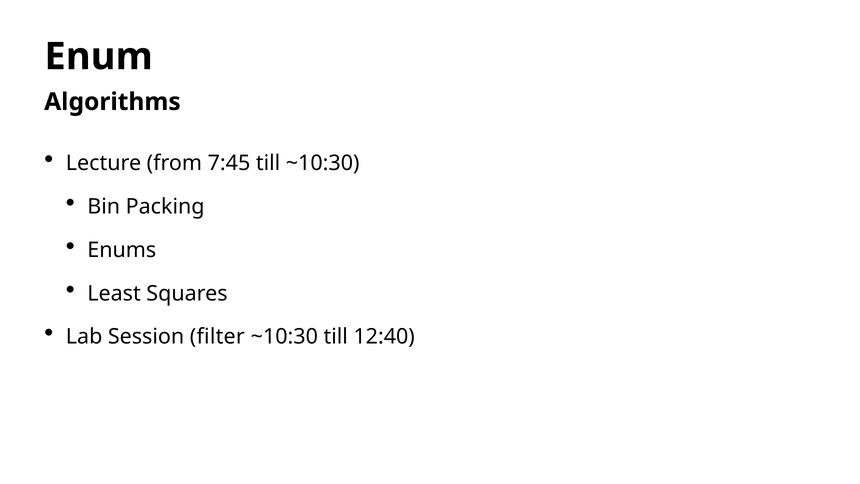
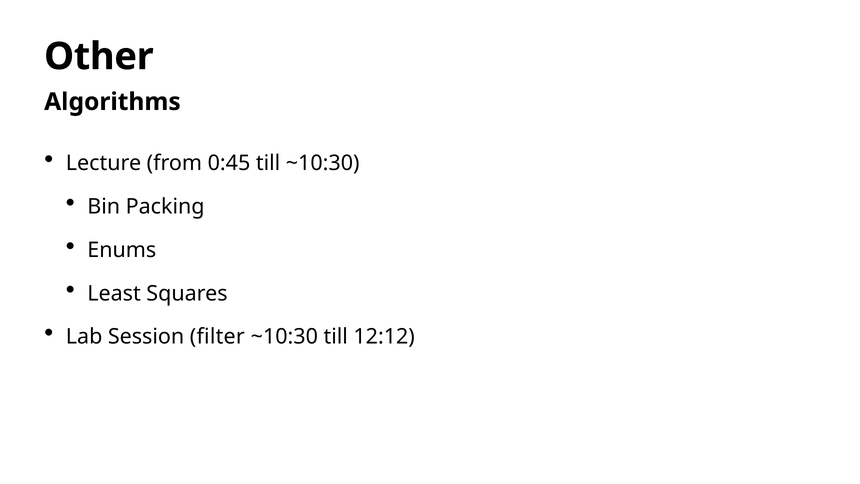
Enum: Enum -> Other (99, 57)
7:45: 7:45 -> 0:45 (229, 163)
12:40: 12:40 -> 12:12 (384, 337)
